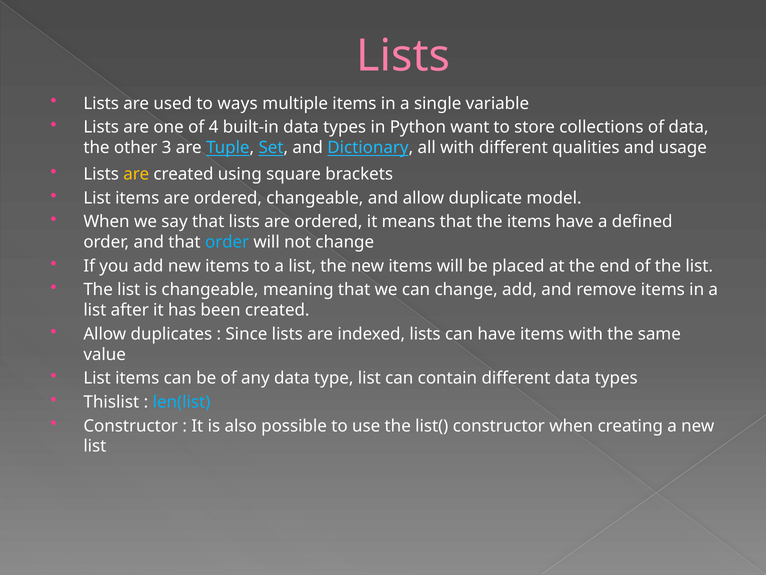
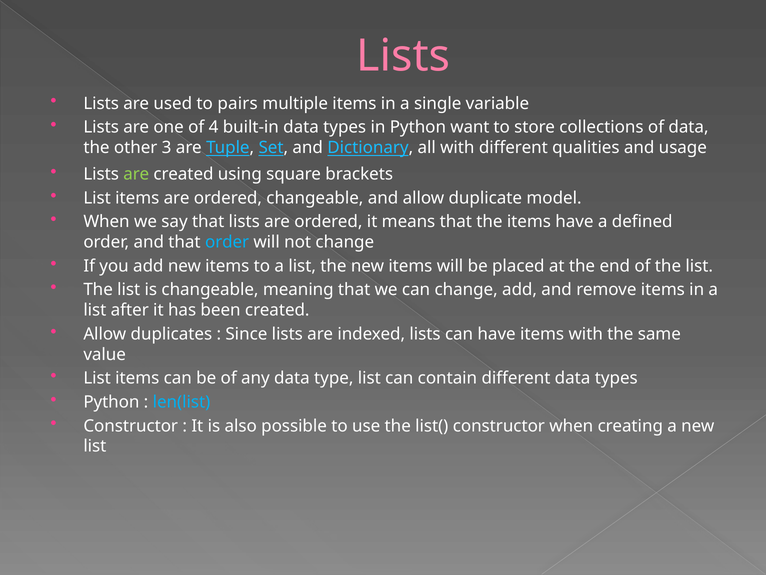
ways: ways -> pairs (238, 103)
are colour: yellow -> light green (136, 174)
Thislist: Thislist -> Python (111, 402)
